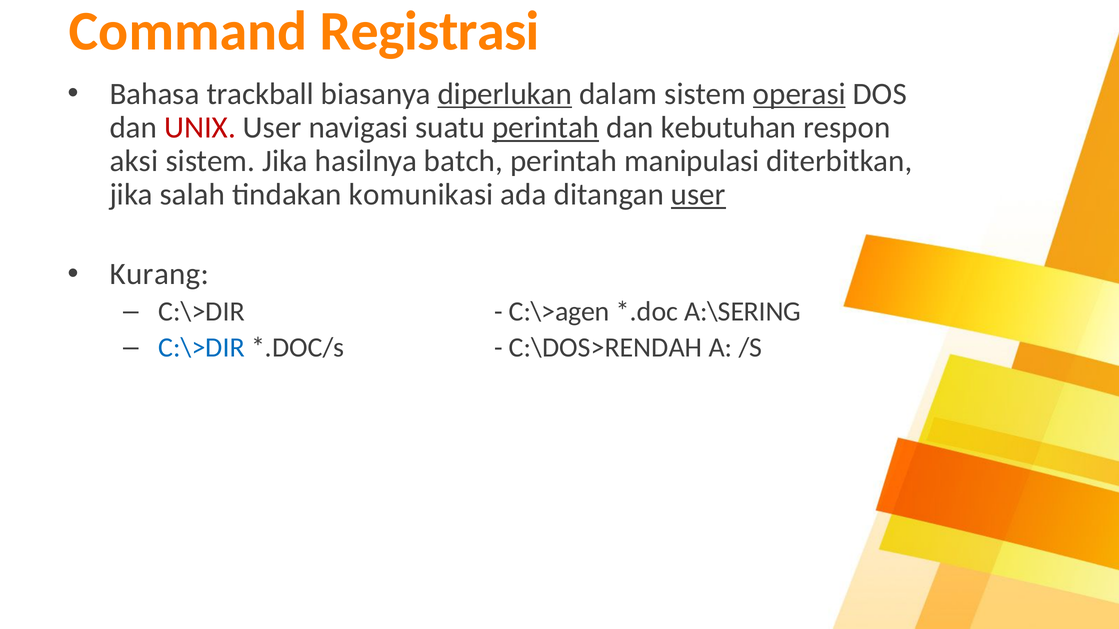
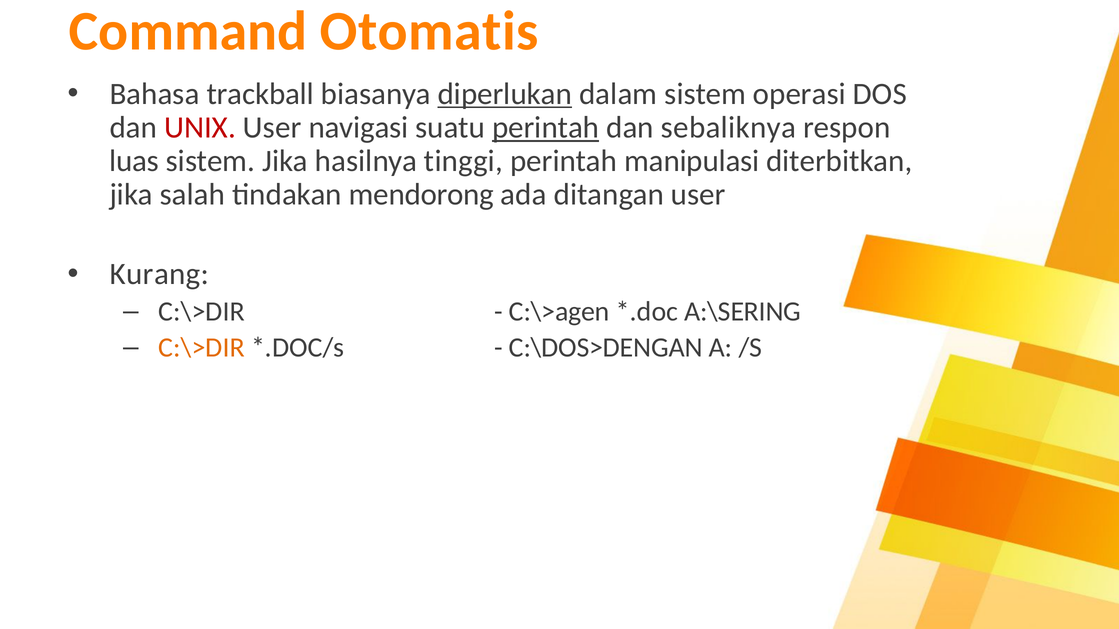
Registrasi: Registrasi -> Otomatis (429, 31)
operasi underline: present -> none (799, 94)
kebutuhan: kebutuhan -> sebaliknya (728, 128)
aksi: aksi -> luas (134, 161)
batch: batch -> tinggi (463, 161)
komunikasi: komunikasi -> mendorong (421, 195)
user underline: present -> none (698, 195)
C:\>DIR colour: blue -> orange (202, 348)
C:\DOS>RENDAH: C:\DOS>RENDAH -> C:\DOS>DENGAN (606, 348)
